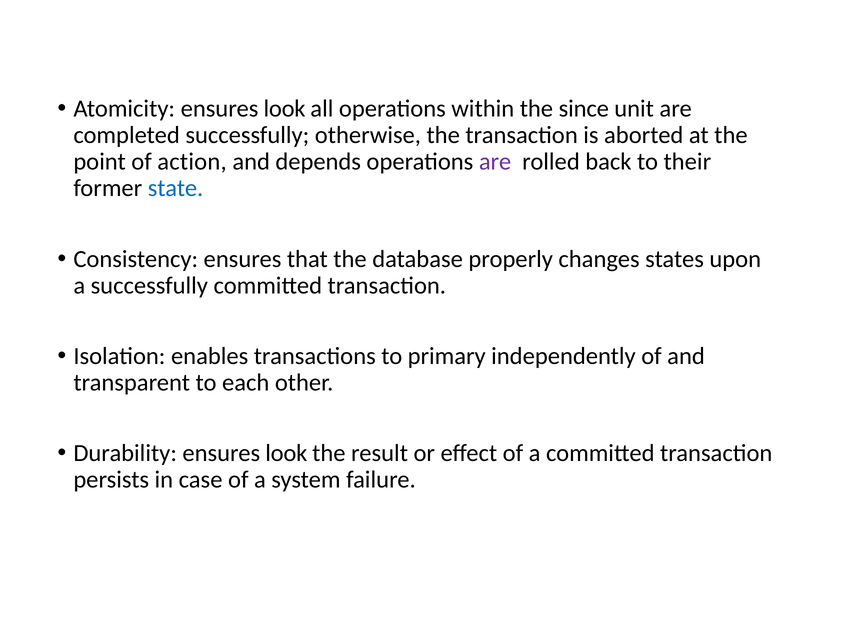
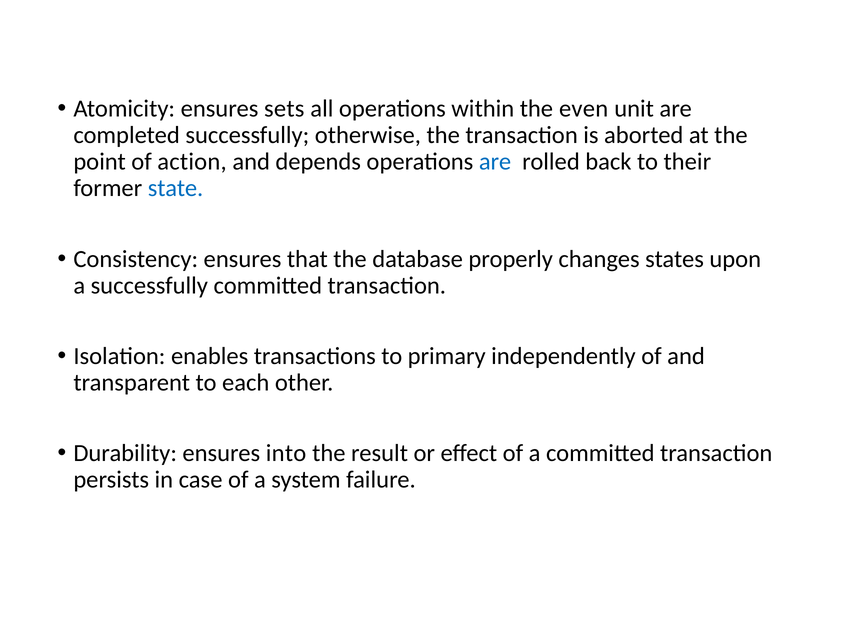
Atomicity ensures look: look -> sets (284, 109)
since: since -> even (584, 109)
are colour: purple -> blue (495, 162)
Durability ensures look: look -> into (286, 454)
